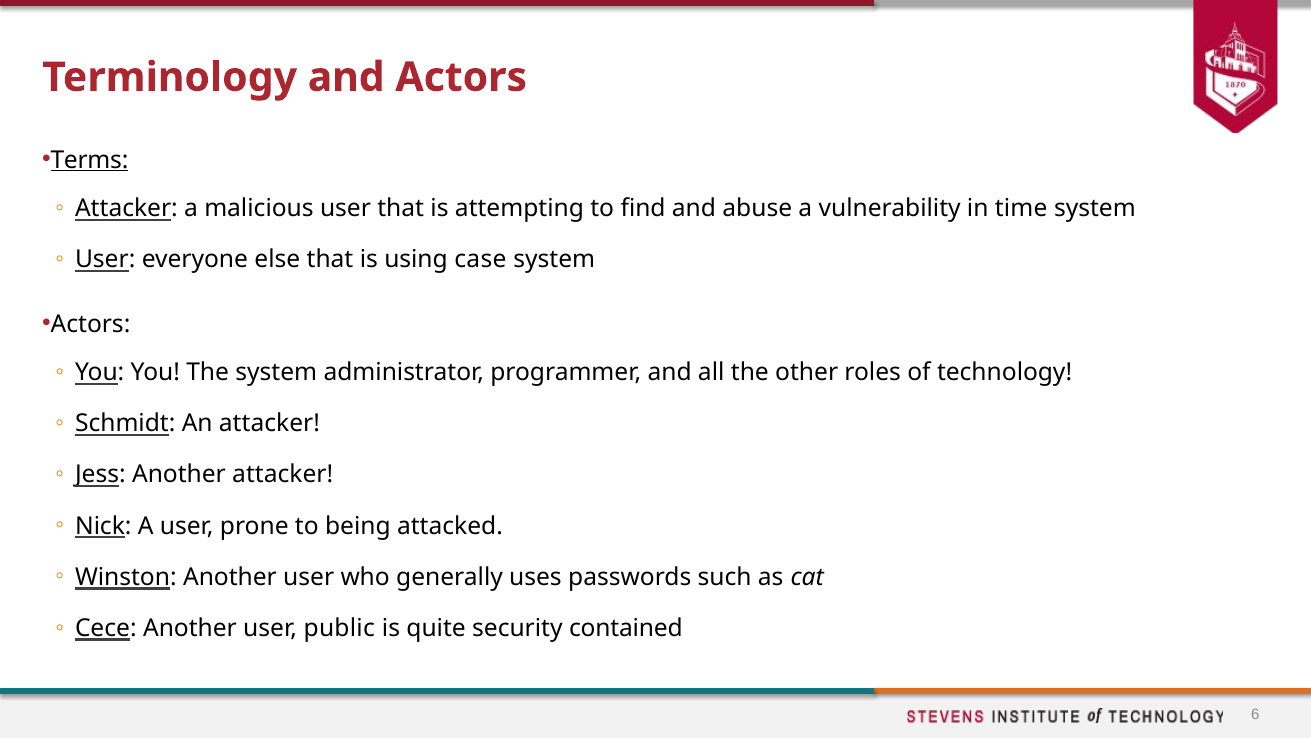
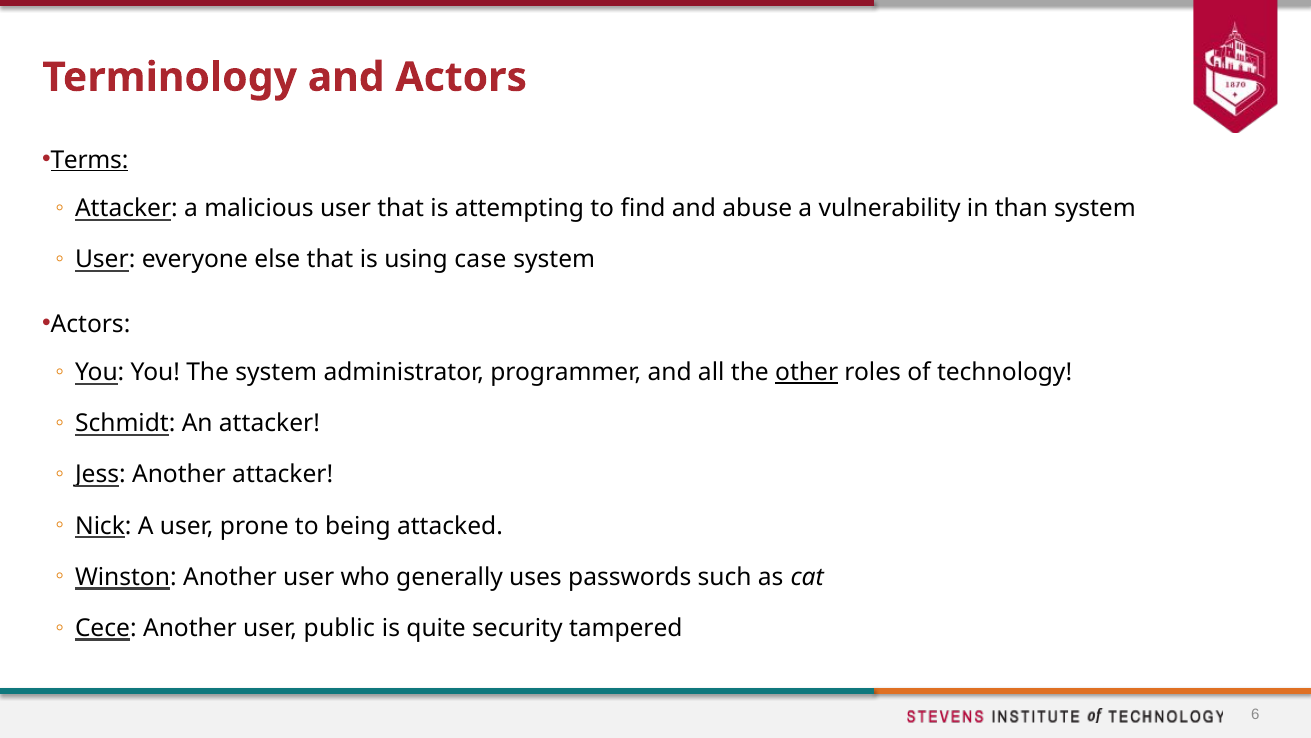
time: time -> than (1021, 209)
other underline: none -> present (807, 372)
contained: contained -> tampered (626, 628)
